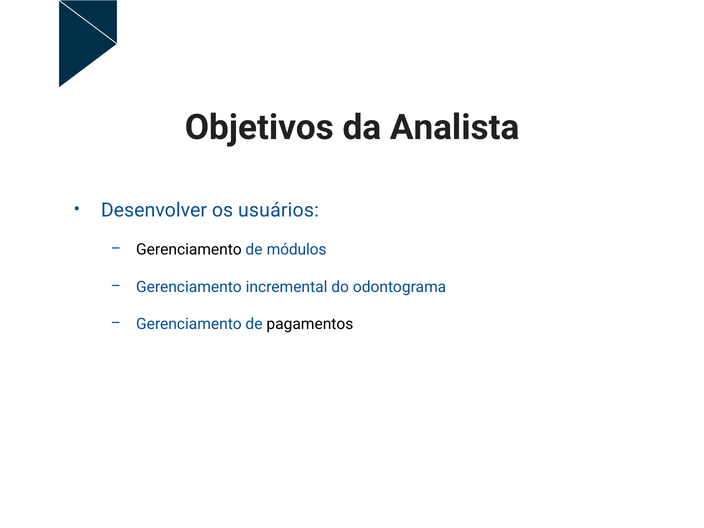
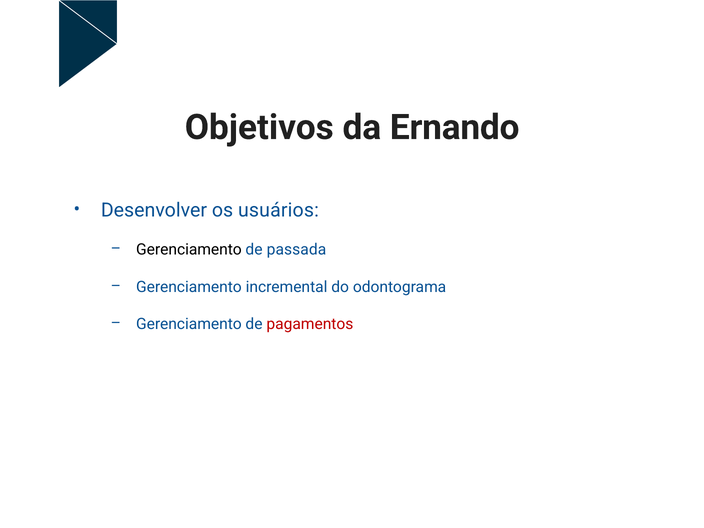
Analista: Analista -> Ernando (455, 127)
módulos: módulos -> passada (296, 250)
pagamentos colour: black -> red (310, 324)
